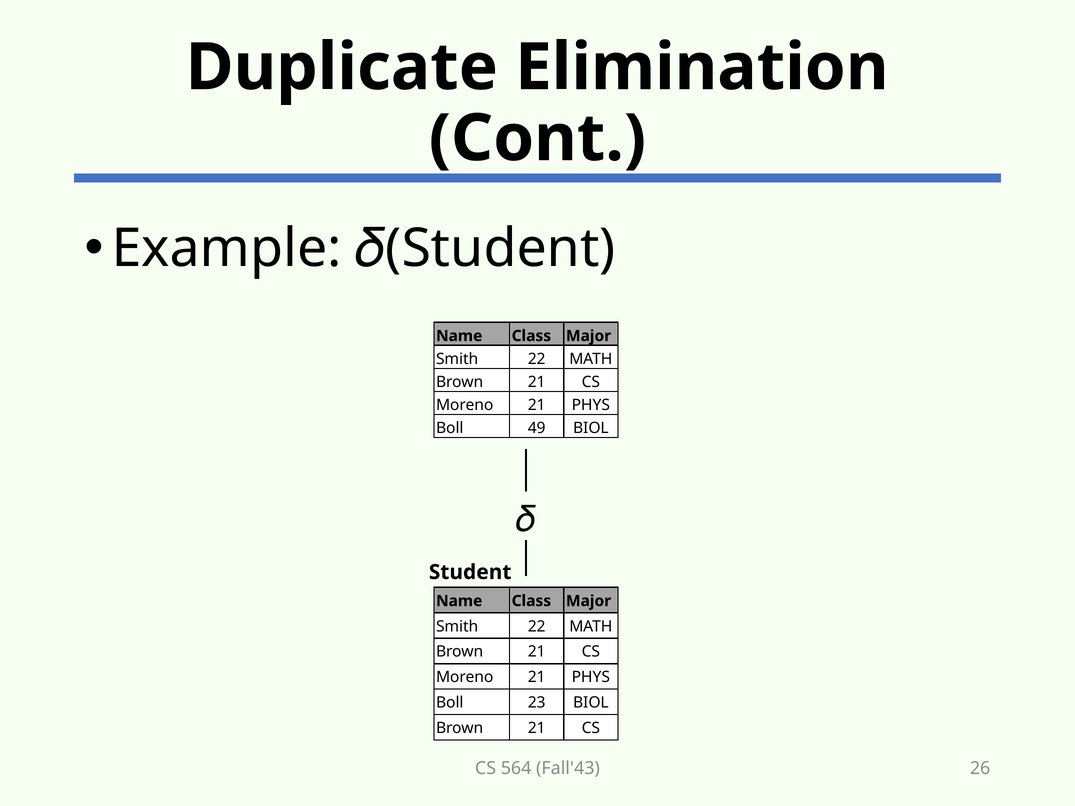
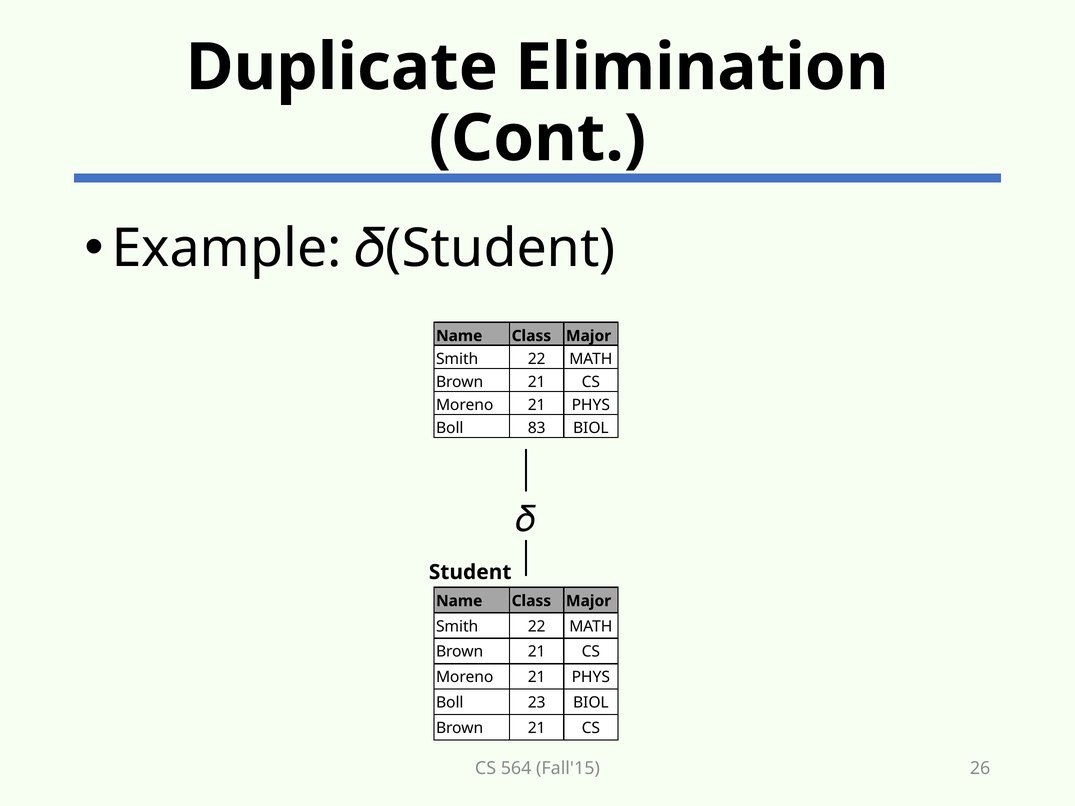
49: 49 -> 83 (537, 428)
Fall'43: Fall'43 -> Fall'15 (568, 769)
